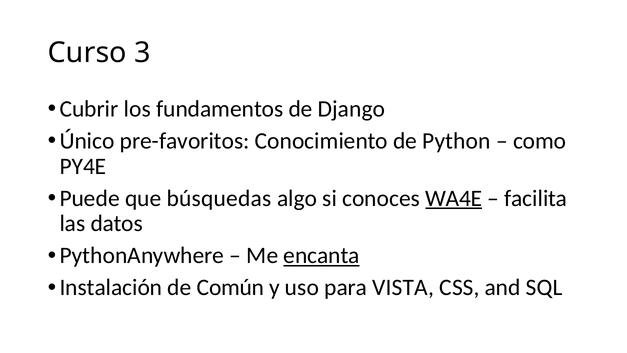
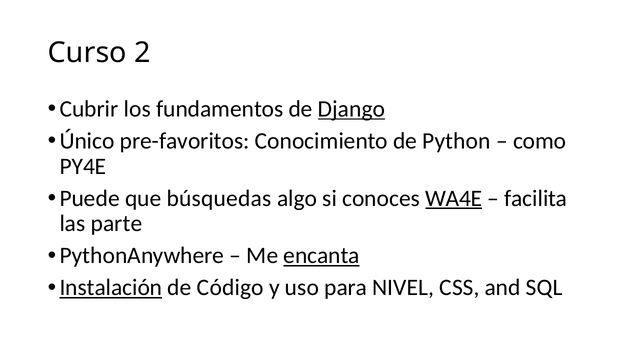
3: 3 -> 2 (142, 53)
Django underline: none -> present (351, 109)
datos: datos -> parte (117, 223)
Instalación underline: none -> present (111, 287)
Común: Común -> Código (230, 287)
VISTA: VISTA -> NIVEL (403, 287)
